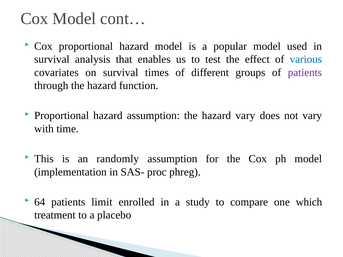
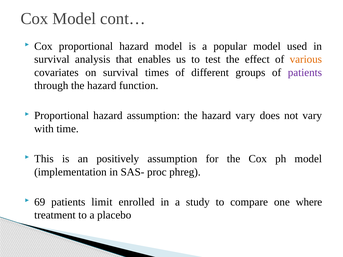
various colour: blue -> orange (306, 59)
randomly: randomly -> positively (118, 159)
64: 64 -> 69 (40, 202)
which: which -> where (309, 202)
